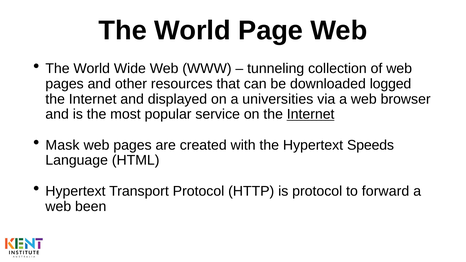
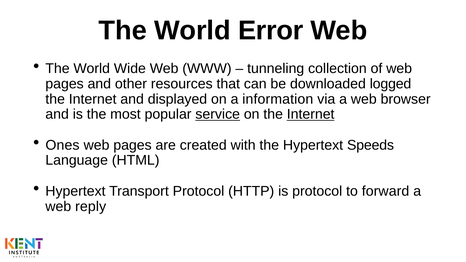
Page: Page -> Error (271, 31)
universities: universities -> information (278, 99)
service underline: none -> present (218, 114)
Mask: Mask -> Ones (63, 145)
been: been -> reply (91, 206)
